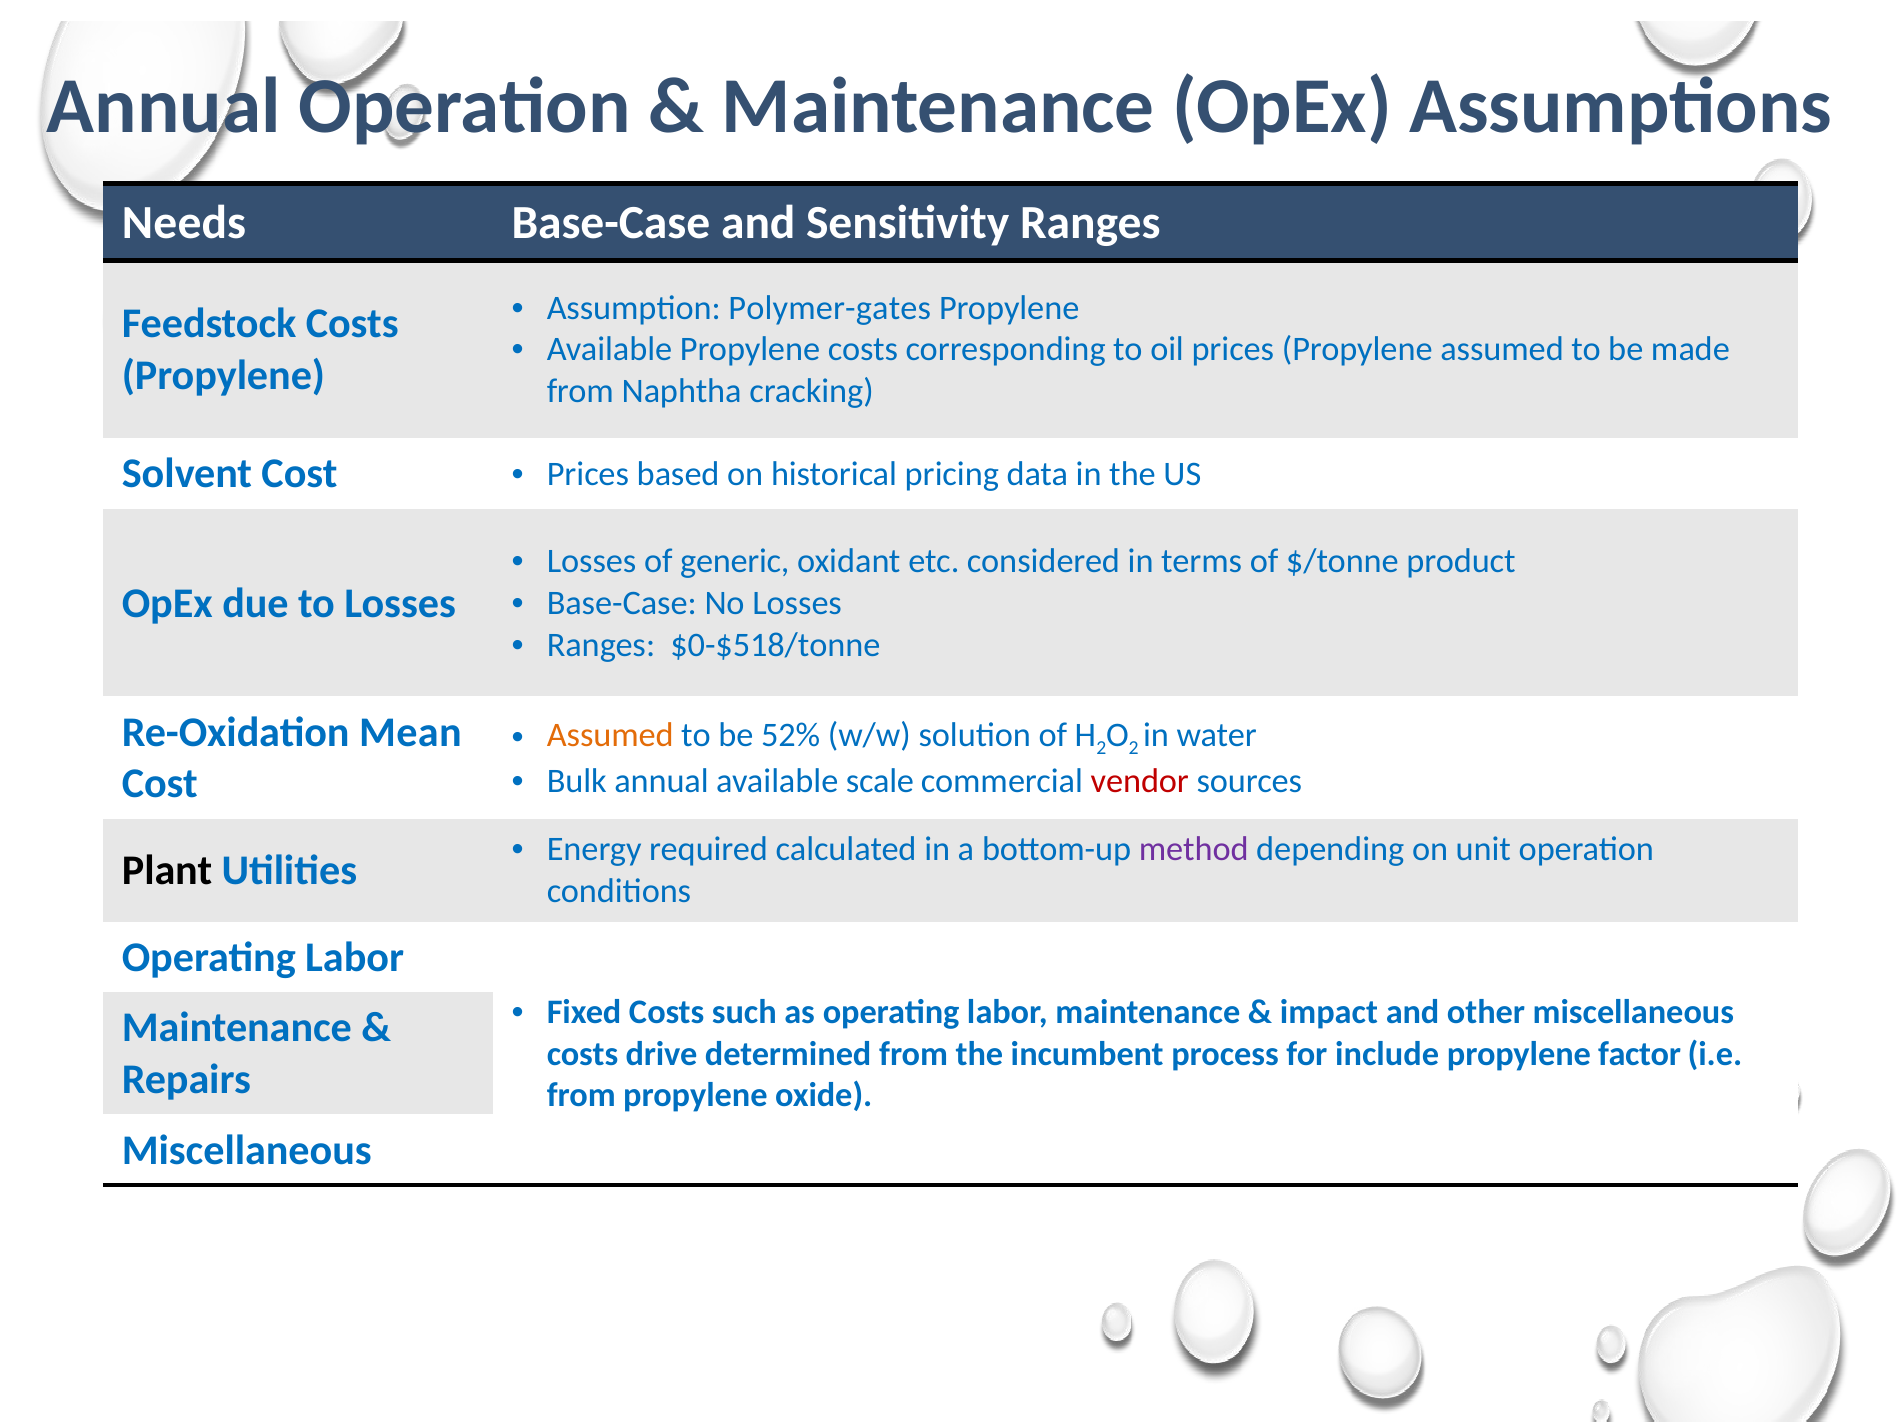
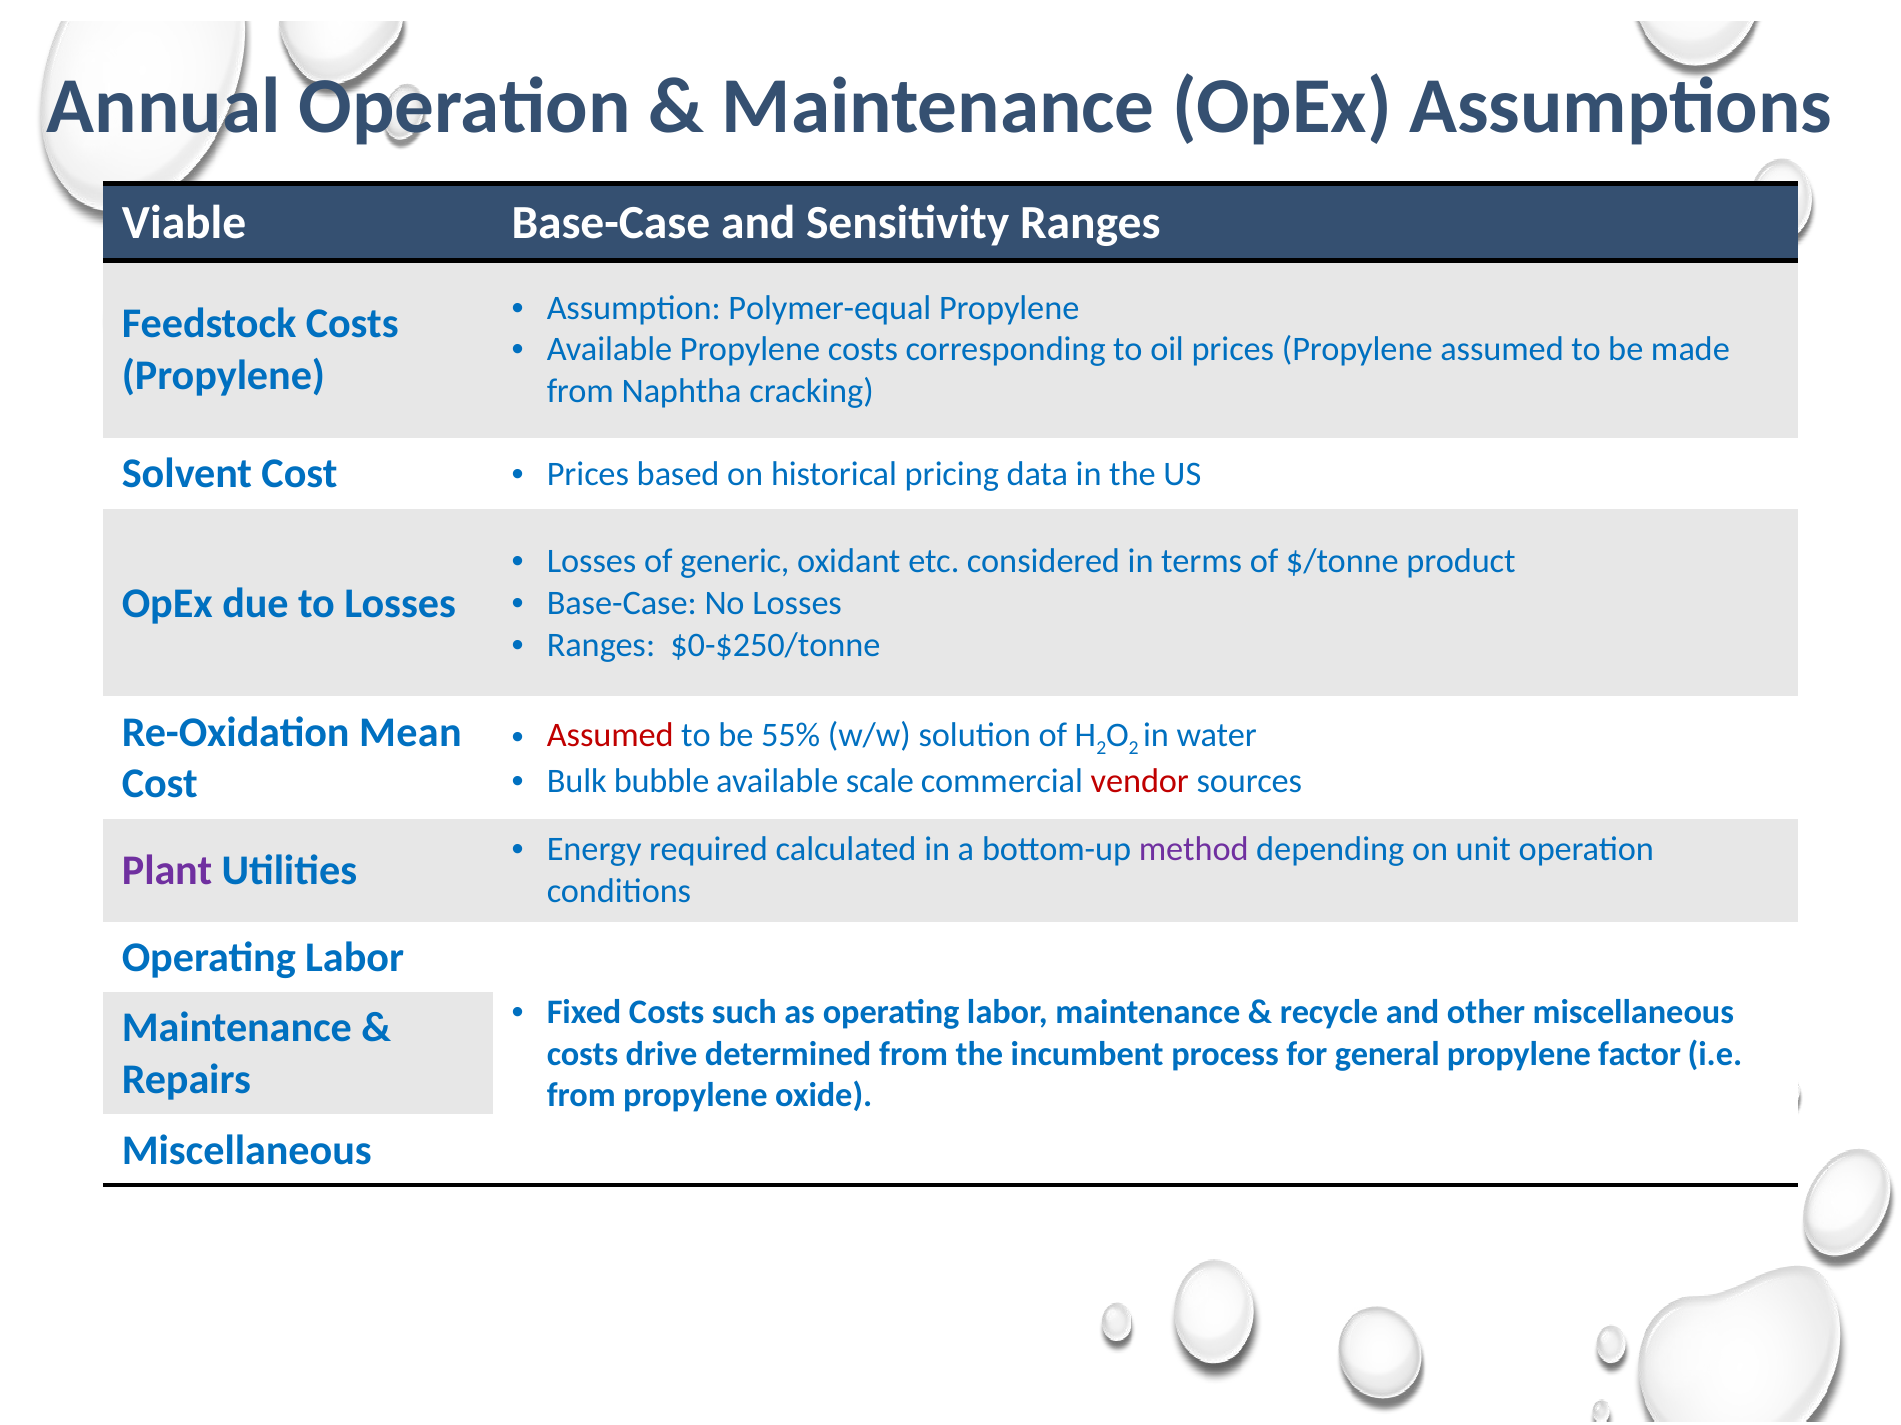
Needs: Needs -> Viable (184, 222)
Polymer-gates: Polymer-gates -> Polymer-equal (830, 308)
$0-$518/tonne: $0-$518/tonne -> $0-$250/tonne (775, 645)
Assumed colour: orange -> red (610, 735)
52%: 52% -> 55% (791, 735)
Bulk annual: annual -> bubble (662, 782)
Plant colour: black -> purple (167, 871)
impact: impact -> recycle (1329, 1012)
include: include -> general (1387, 1054)
